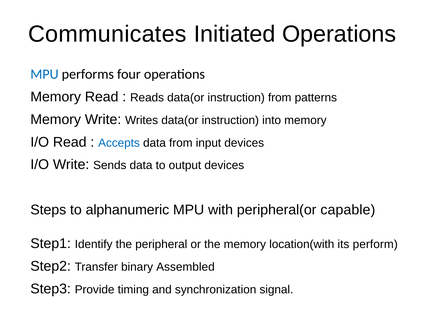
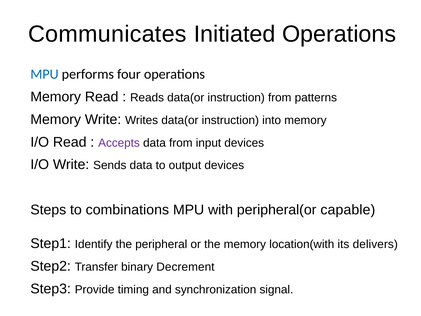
Accepts colour: blue -> purple (119, 143)
alphanumeric: alphanumeric -> combinations (127, 210)
perform: perform -> delivers (375, 244)
Assembled: Assembled -> Decrement (185, 267)
